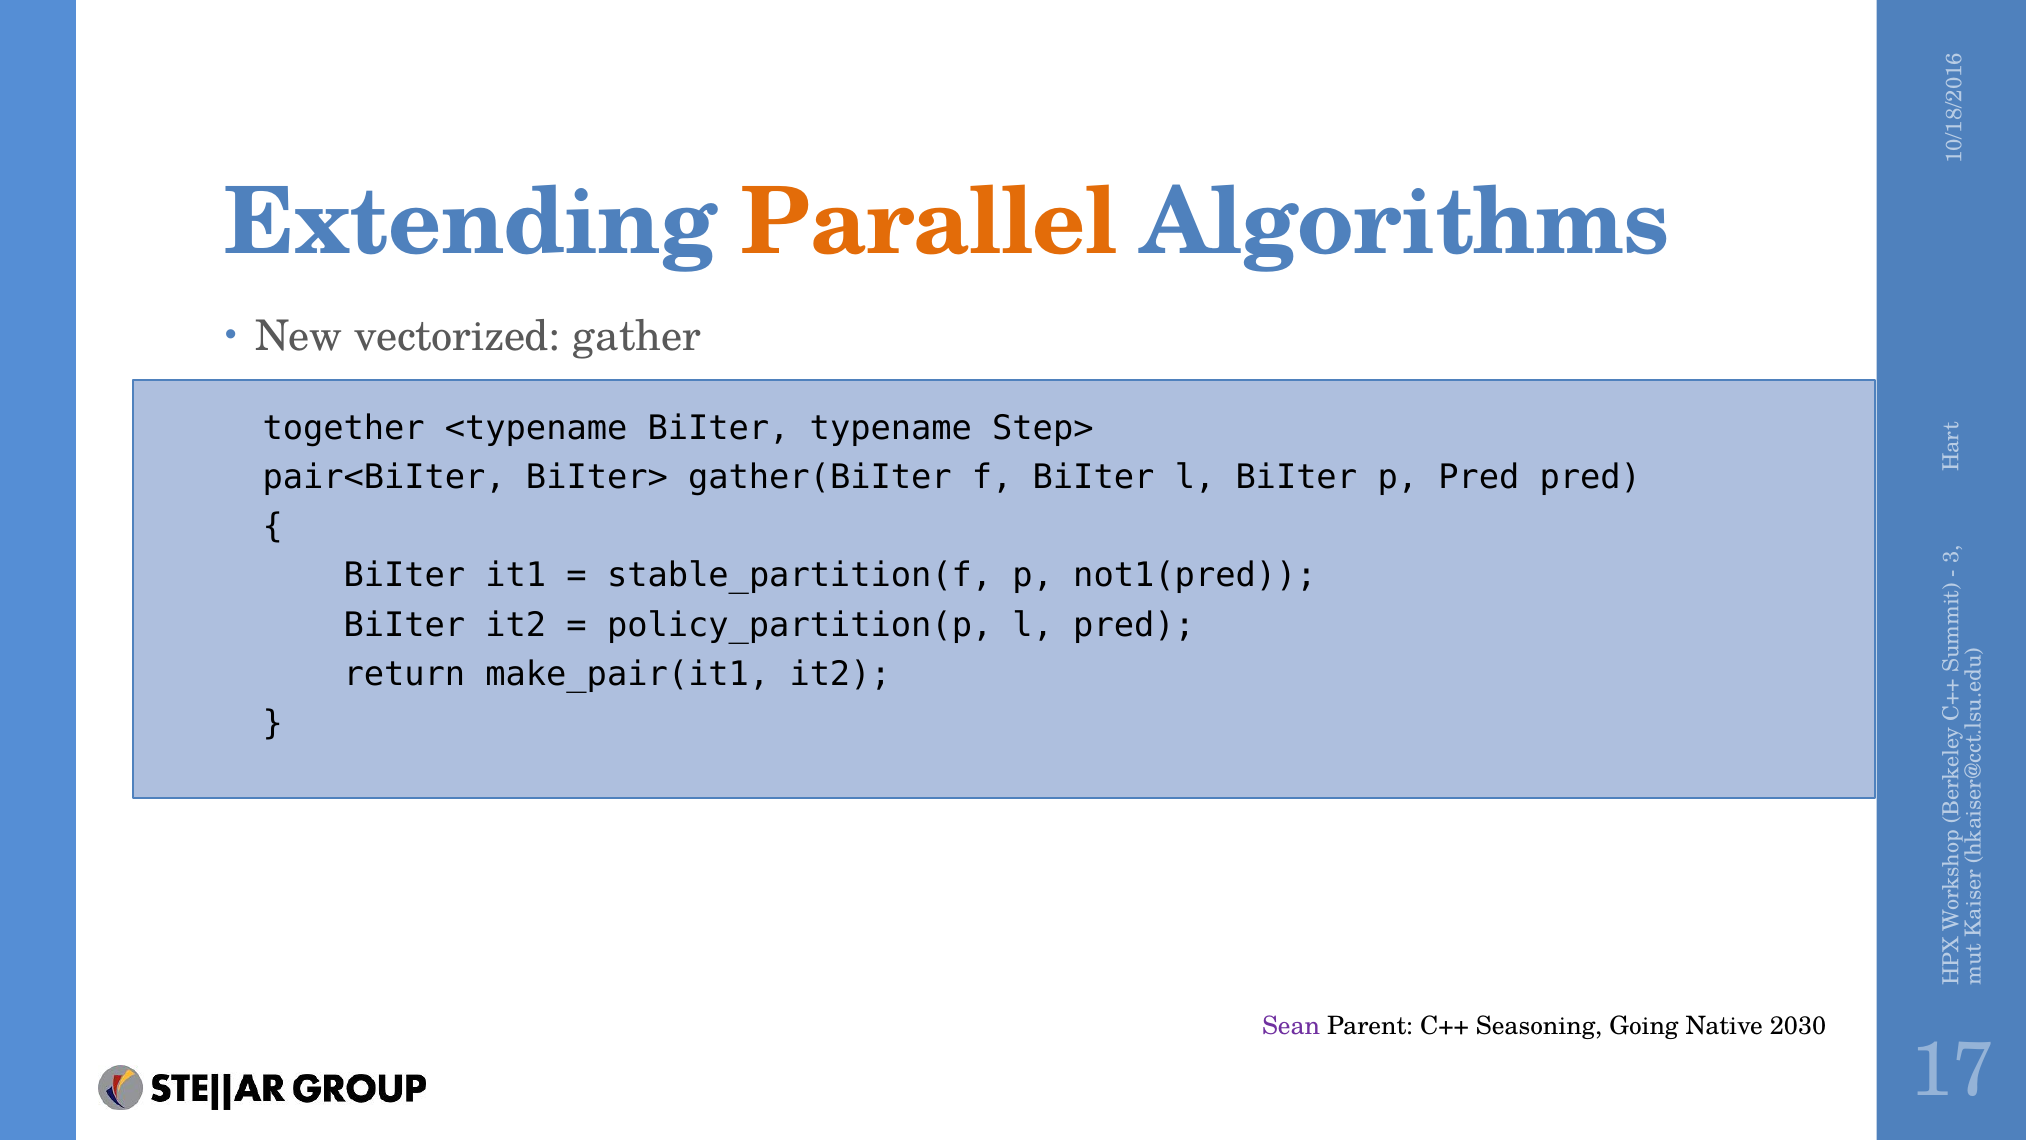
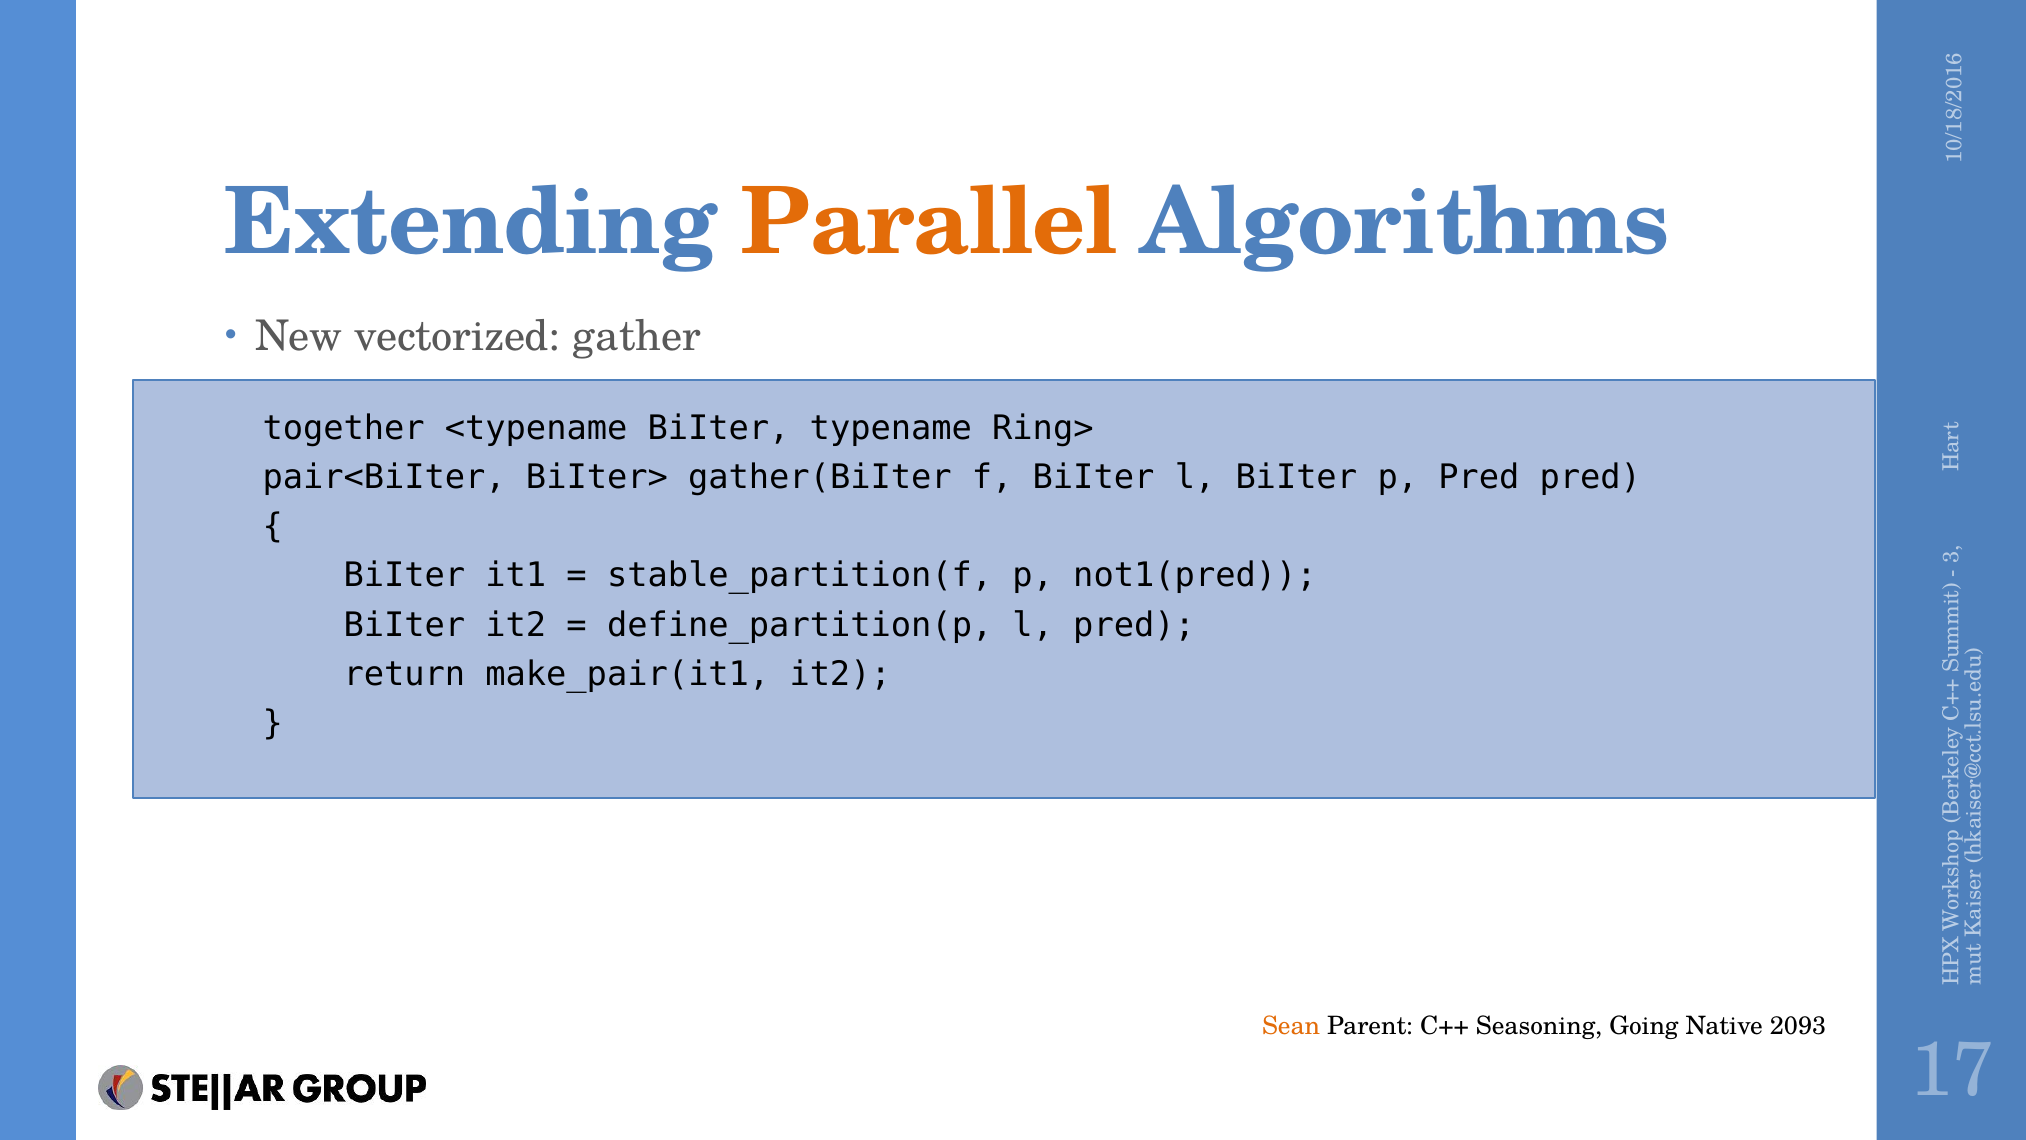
Step>: Step> -> Ring> (1043, 428)
policy_partition(p: policy_partition(p -> define_partition(p (800, 625)
Sean colour: purple -> orange (1291, 1026)
2030: 2030 -> 2093 (1798, 1026)
